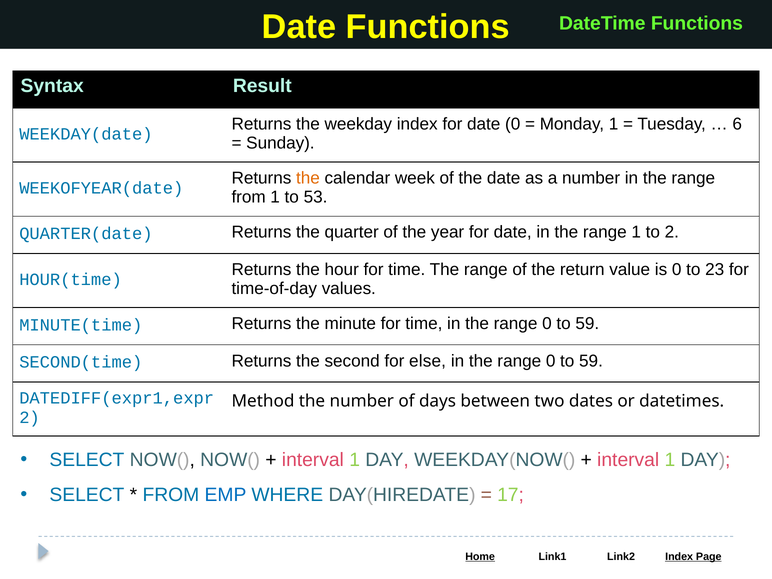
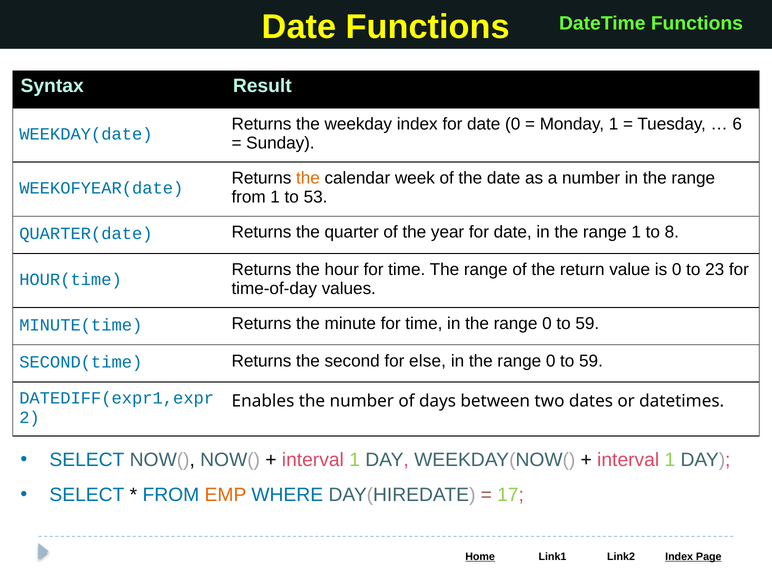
to 2: 2 -> 8 (672, 232)
Method: Method -> Enables (263, 401)
EMP colour: blue -> orange (226, 495)
